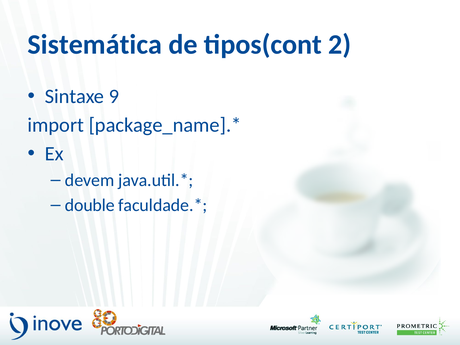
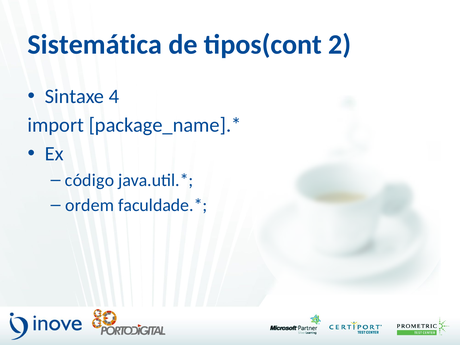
9: 9 -> 4 (114, 96)
devem: devem -> código (90, 180)
double: double -> ordem (90, 205)
